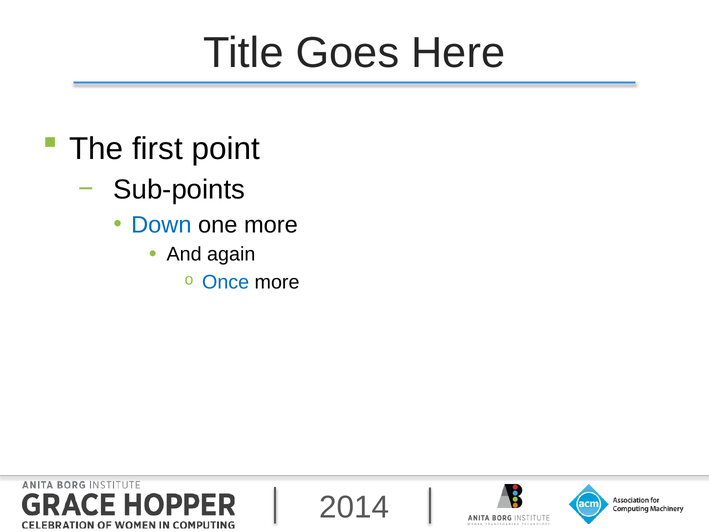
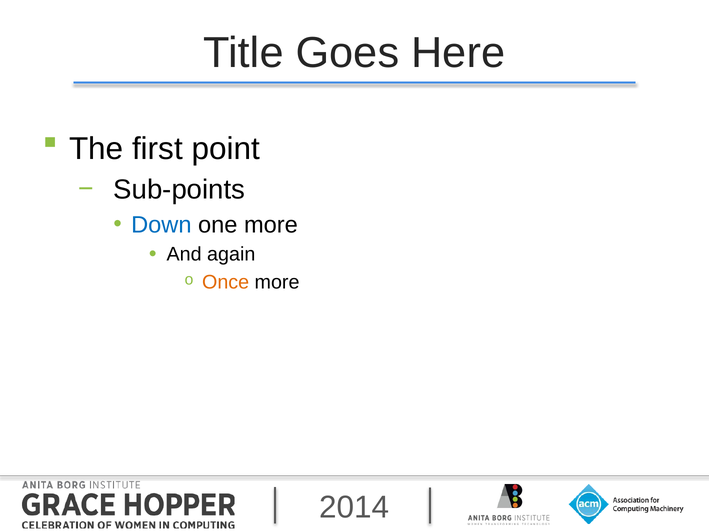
Once colour: blue -> orange (226, 282)
